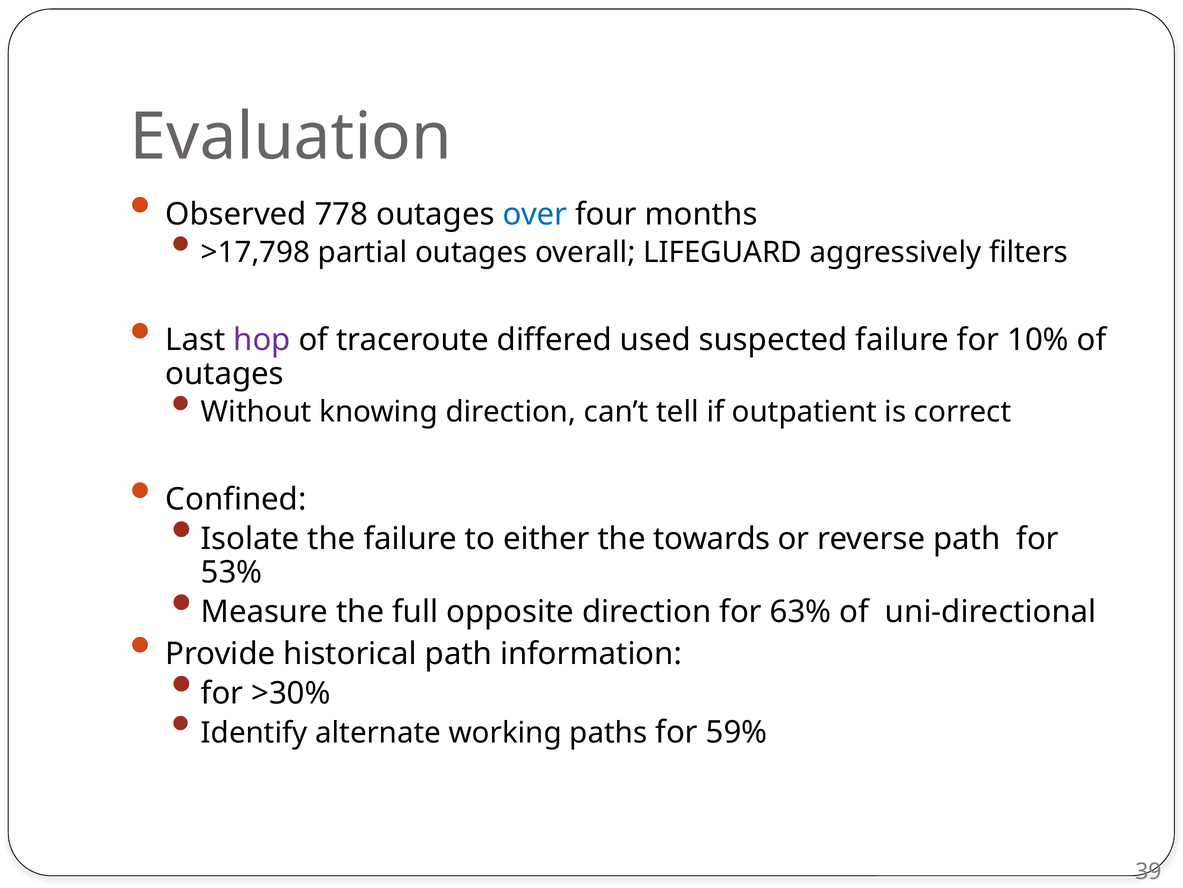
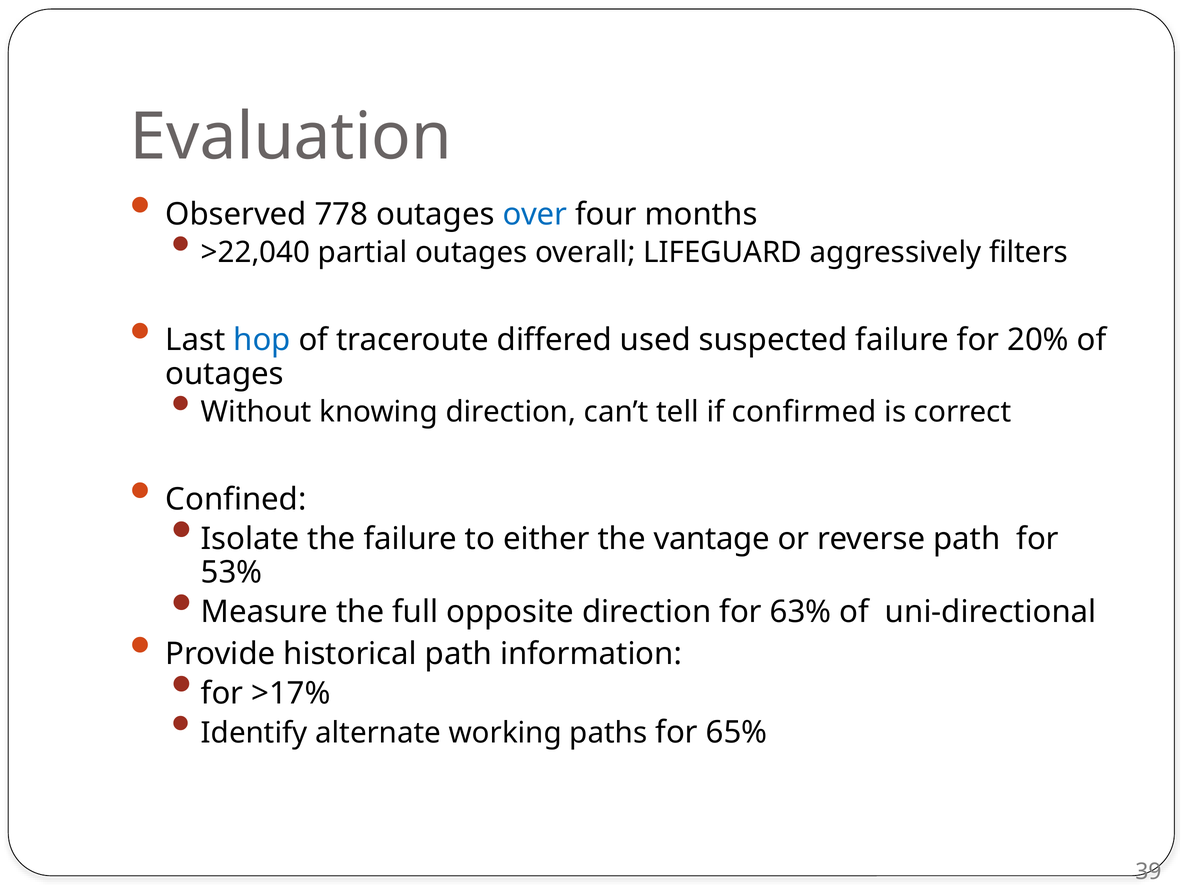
>17,798: >17,798 -> >22,040 (256, 252)
hop colour: purple -> blue (262, 340)
10%: 10% -> 20% (1038, 340)
outpatient: outpatient -> confirmed (804, 412)
towards: towards -> vantage (712, 538)
>30%: >30% -> >17% (291, 693)
59%: 59% -> 65% (737, 732)
